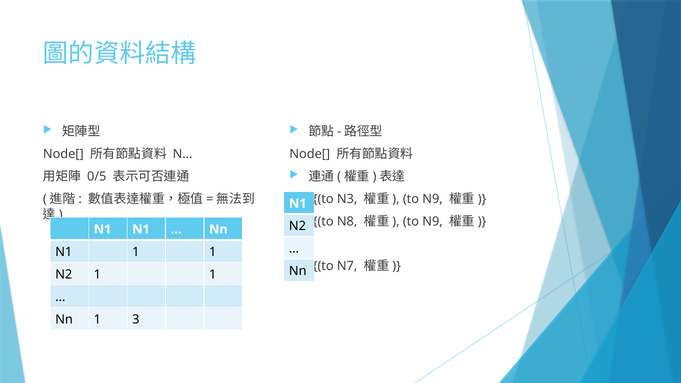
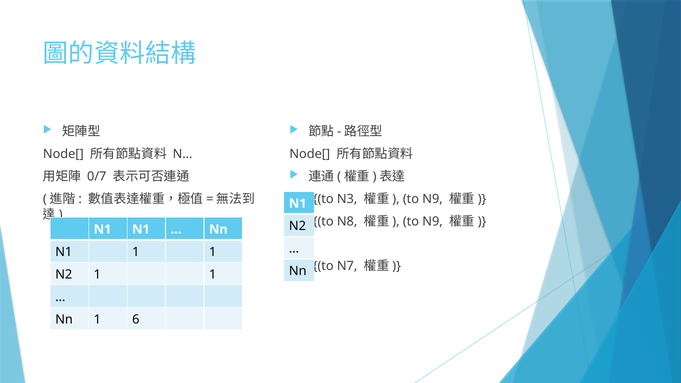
0/5: 0/5 -> 0/7 (97, 177)
3: 3 -> 6 (136, 319)
